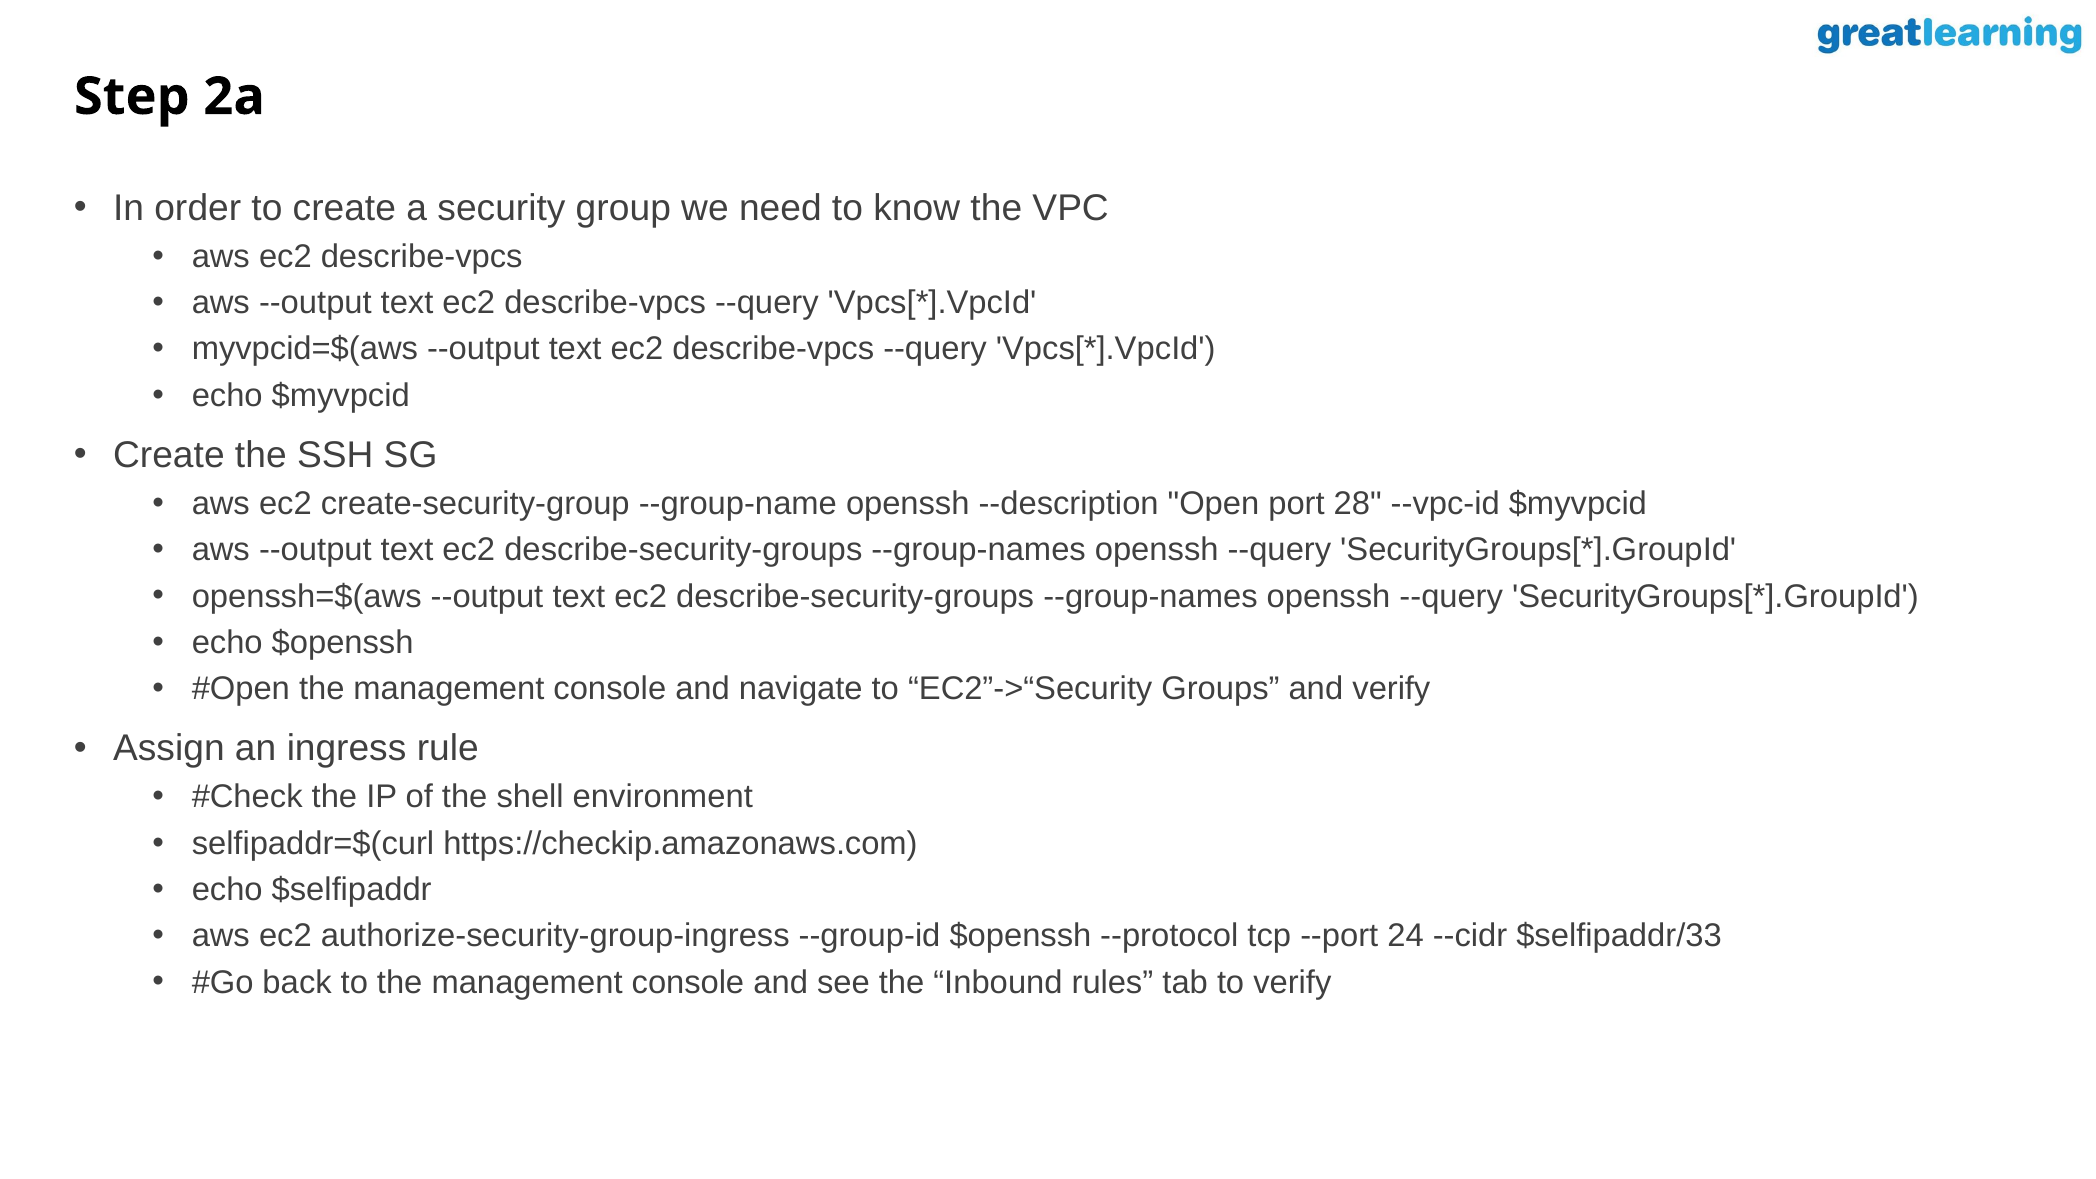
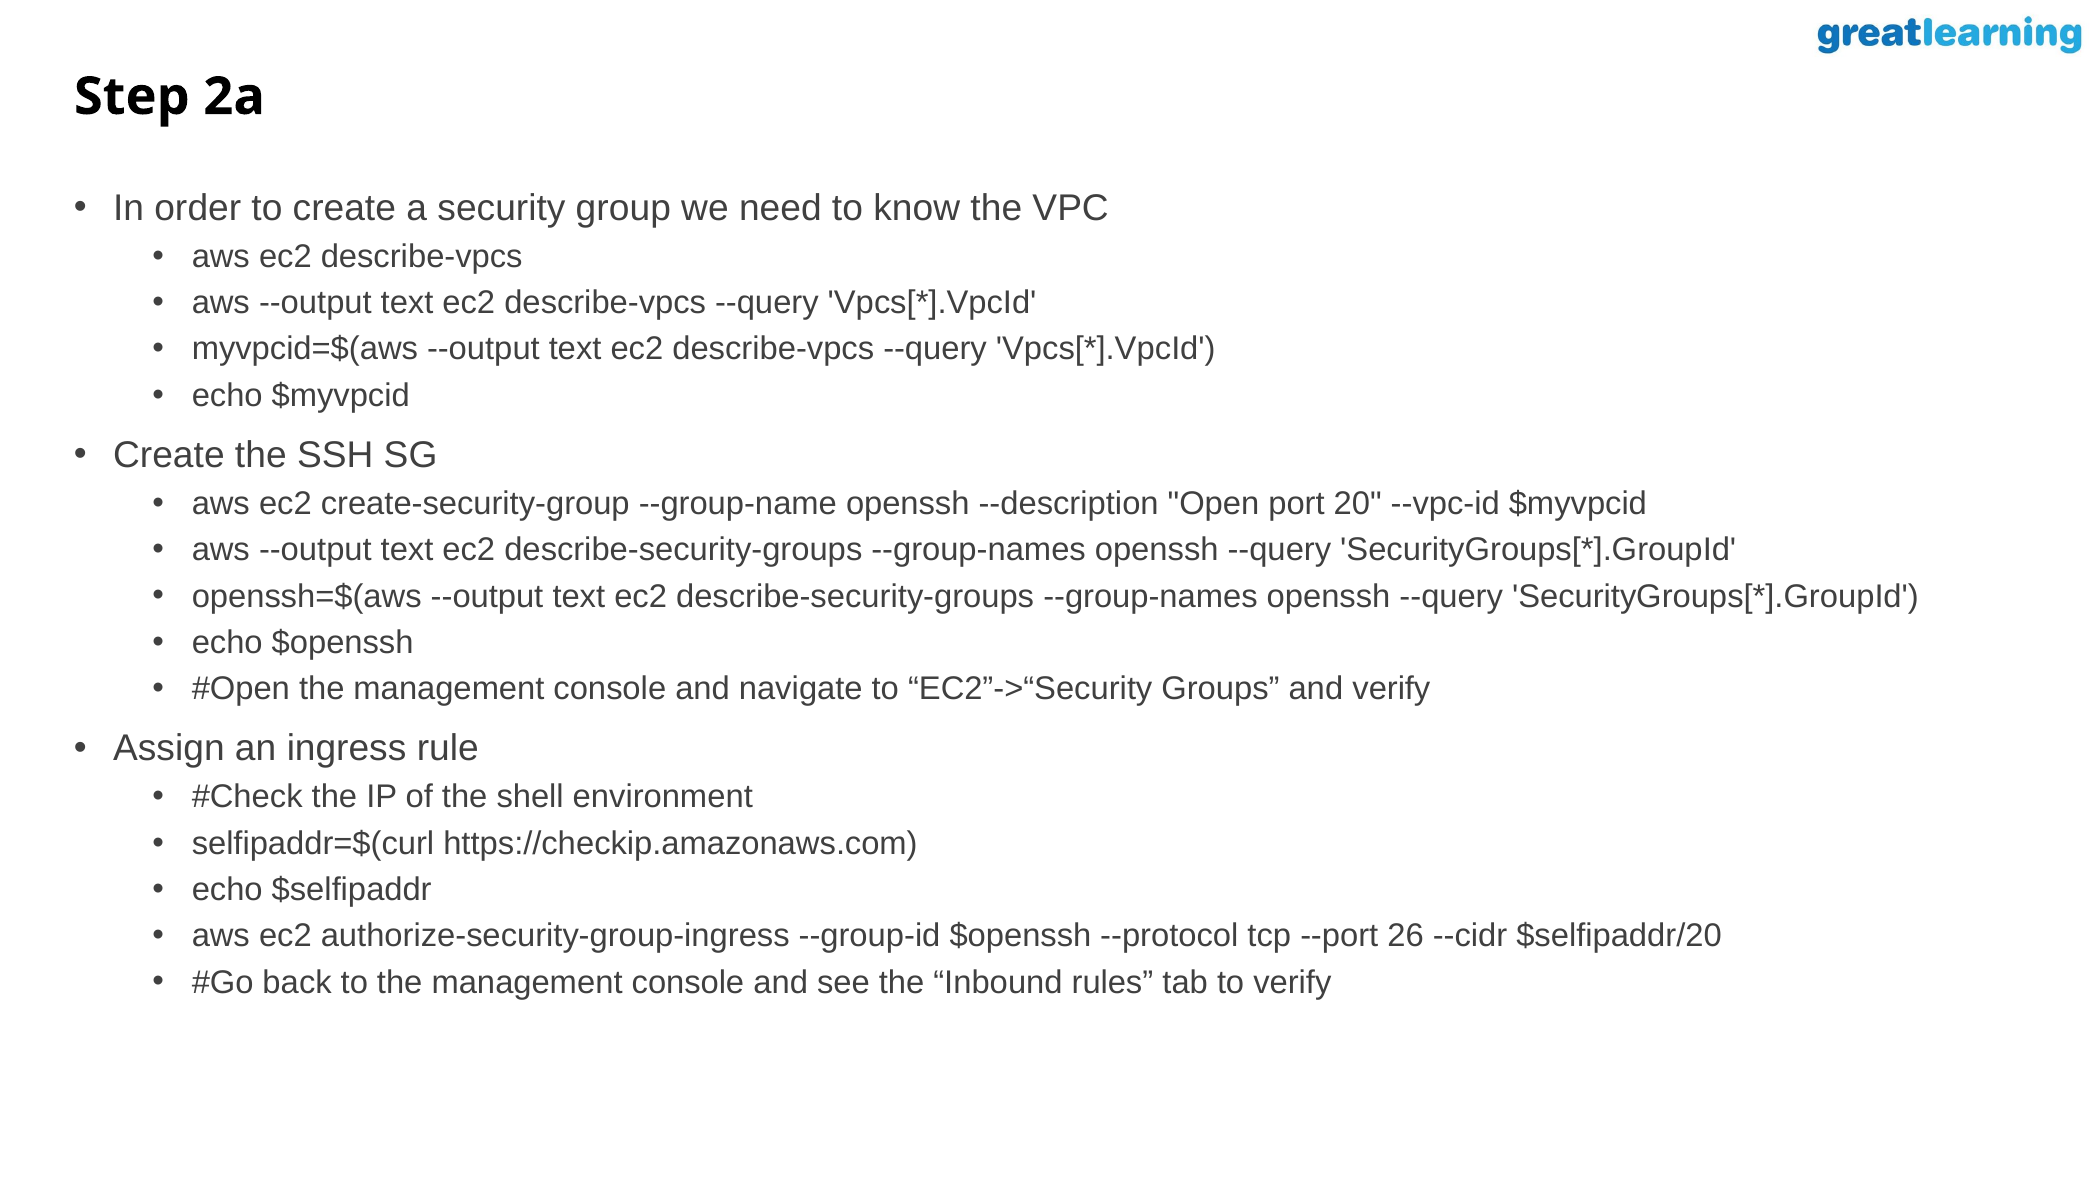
28: 28 -> 20 (1358, 504)
24: 24 -> 26 (1406, 936)
$selfipaddr/33: $selfipaddr/33 -> $selfipaddr/20 (1619, 936)
